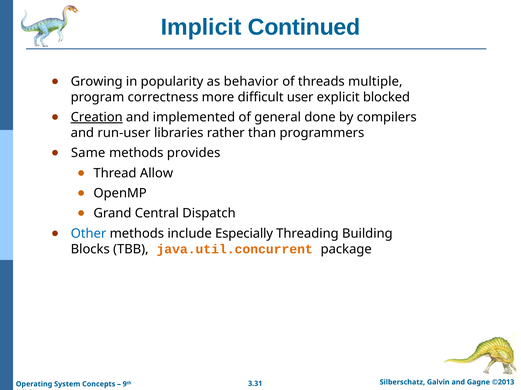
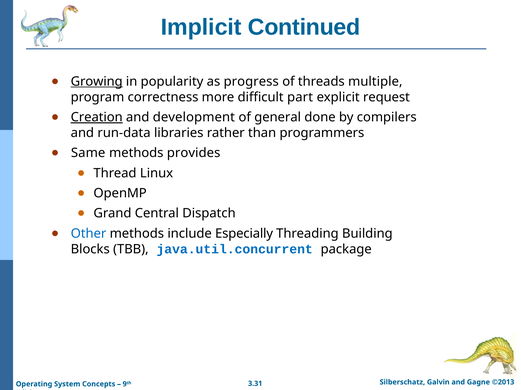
Growing underline: none -> present (97, 82)
behavior: behavior -> progress (251, 82)
user: user -> part (300, 97)
blocked: blocked -> request (386, 97)
implemented: implemented -> development (194, 117)
run-user: run-user -> run-data (124, 133)
Allow: Allow -> Linux (157, 173)
java.util.concurrent colour: orange -> blue (235, 250)
